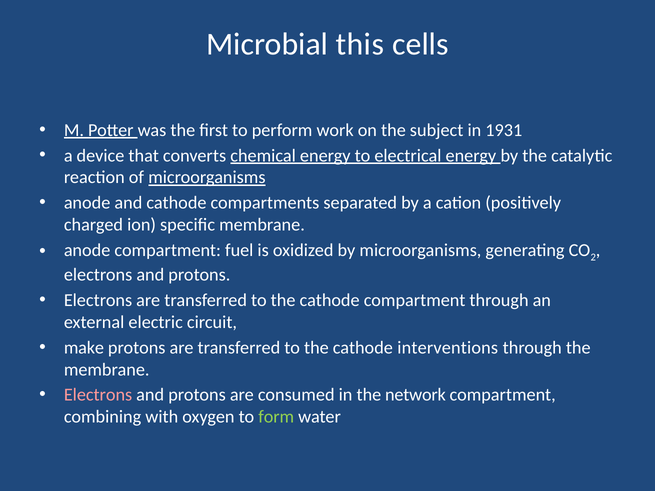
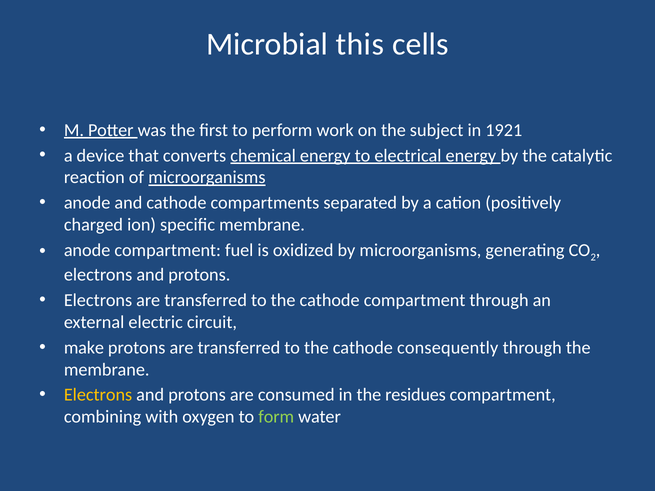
1931: 1931 -> 1921 (504, 130)
interventions: interventions -> consequently (448, 348)
Electrons colour: pink -> yellow (98, 395)
network: network -> residues (415, 395)
